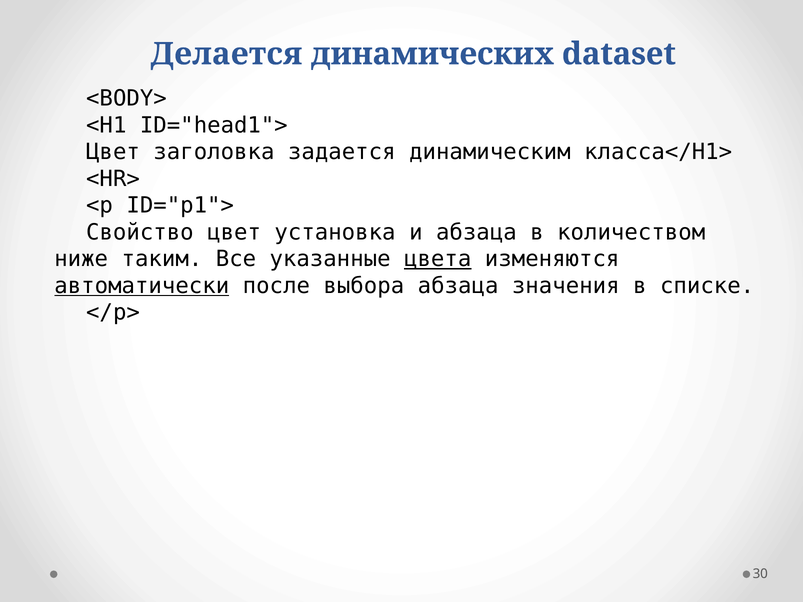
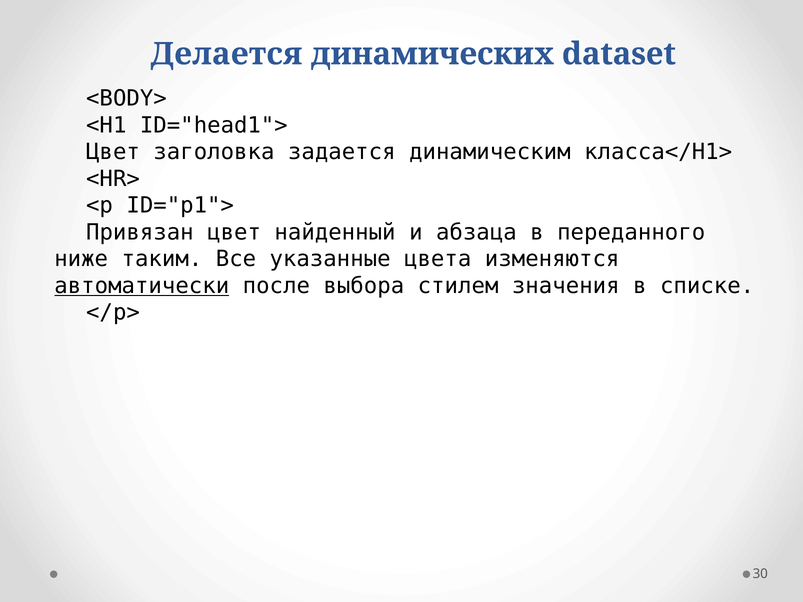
Свойство: Свойство -> Привязан (140, 232)
установка: установка -> найденный (335, 232)
количеством: количеством -> переданного (631, 232)
цвета underline: present -> none (438, 259)
выбора абзаца: абзаца -> стилем (458, 286)
